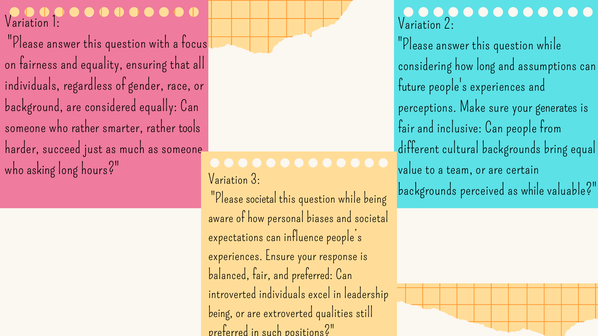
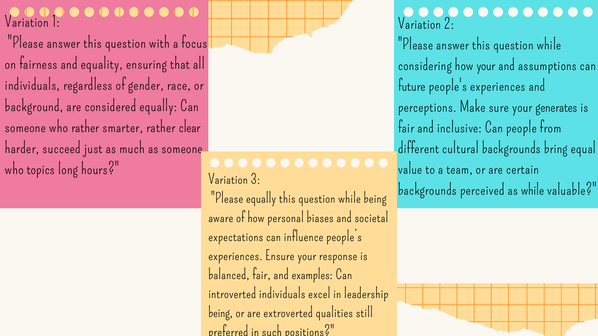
how long: long -> your (486, 65)
tools: tools -> clear (190, 127)
asking: asking -> topics (41, 170)
Please societal: societal -> equally (261, 199)
and preferred: preferred -> examples (312, 275)
